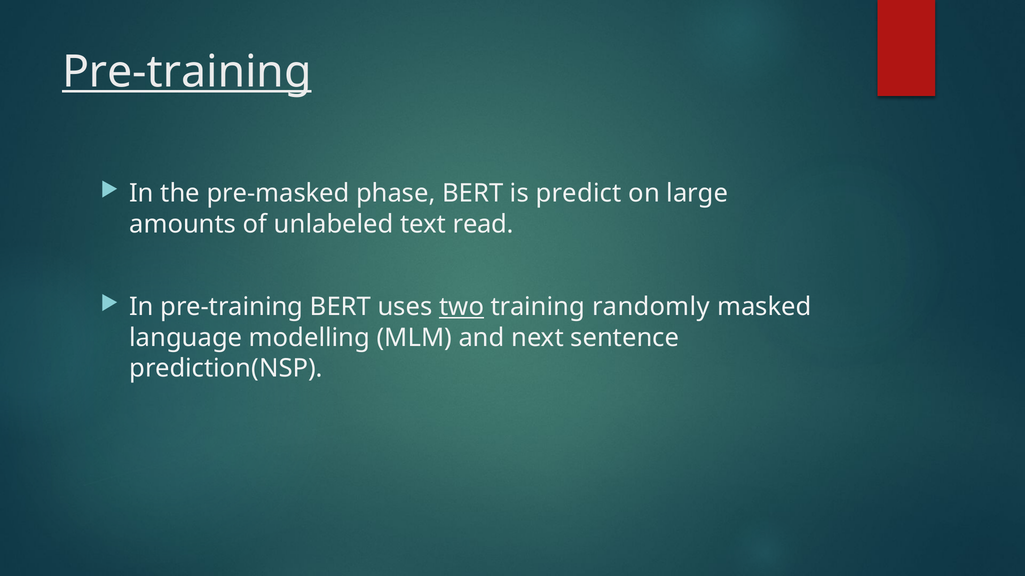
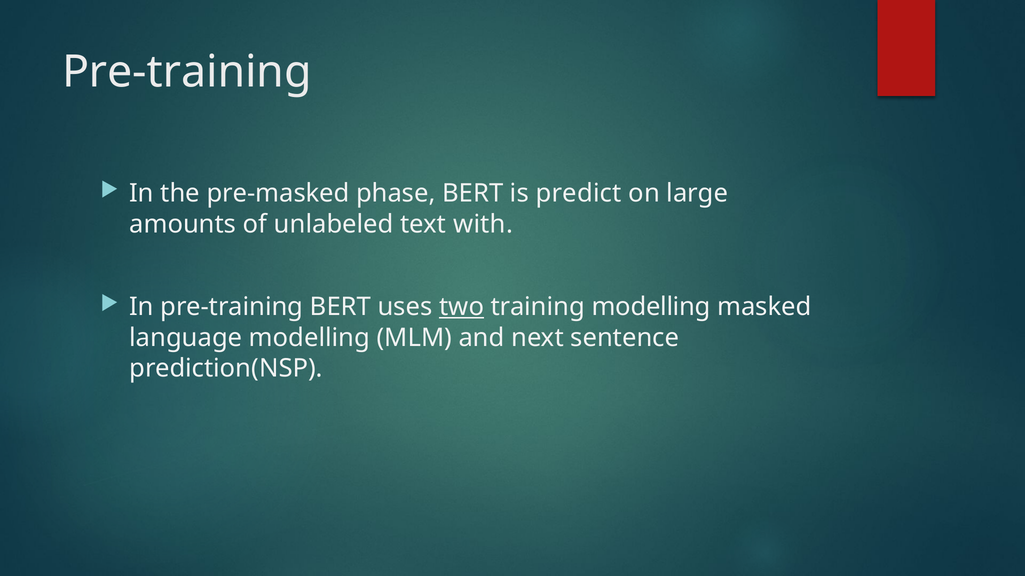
Pre-training underline: present -> none (187, 72)
read: read -> with (483, 224)
training randomly: randomly -> modelling (651, 307)
